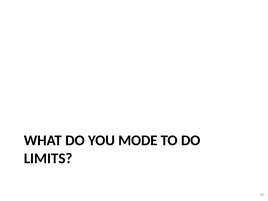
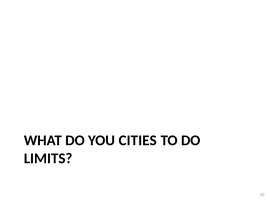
MODE: MODE -> CITIES (138, 140)
